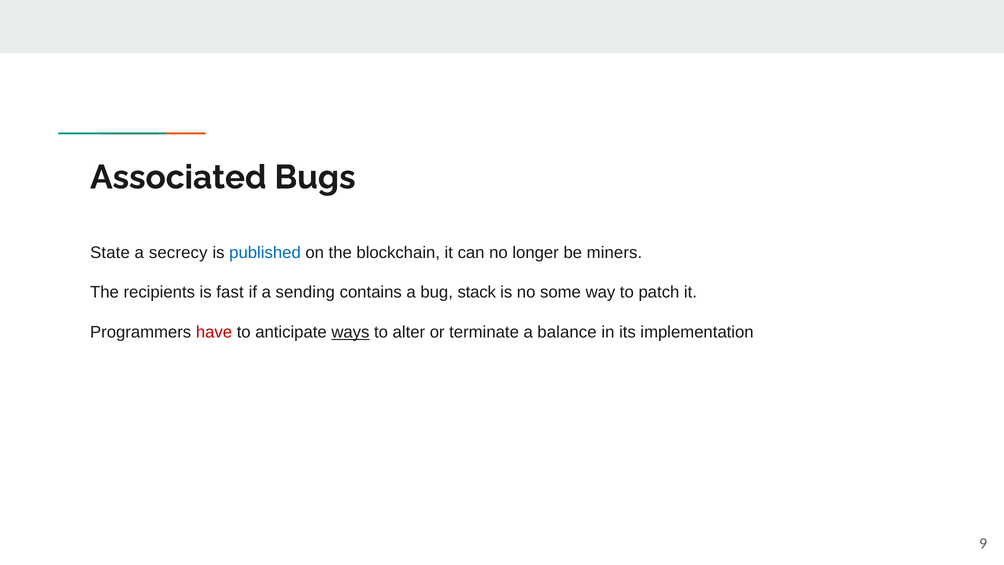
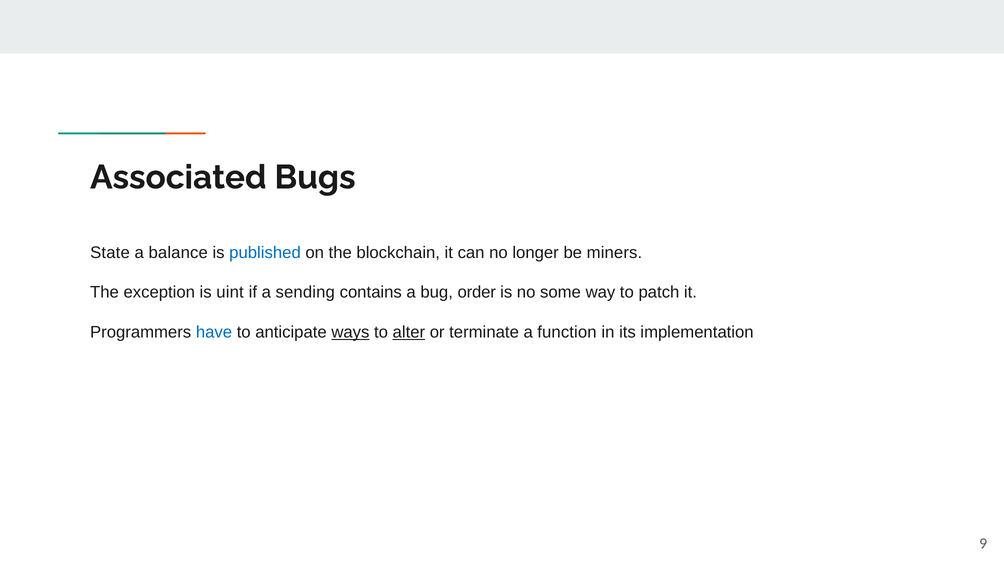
secrecy: secrecy -> balance (178, 253)
recipients: recipients -> exception (159, 292)
fast: fast -> uint (230, 292)
stack: stack -> order (477, 292)
have colour: red -> blue (214, 332)
alter underline: none -> present (409, 332)
balance: balance -> function (567, 332)
